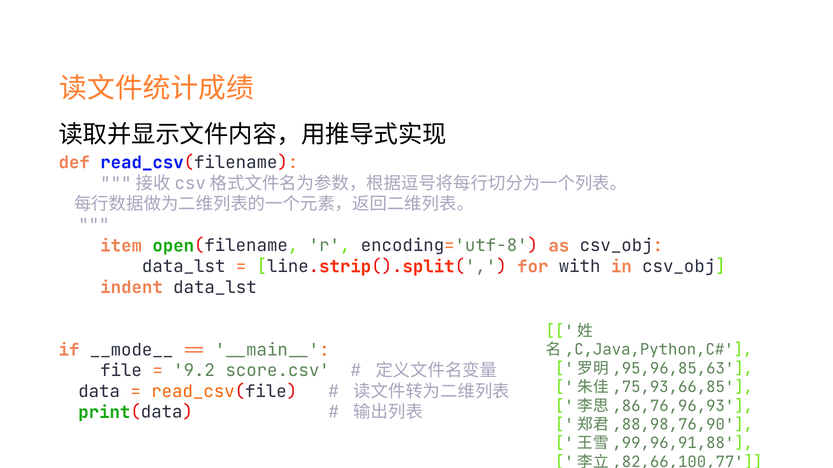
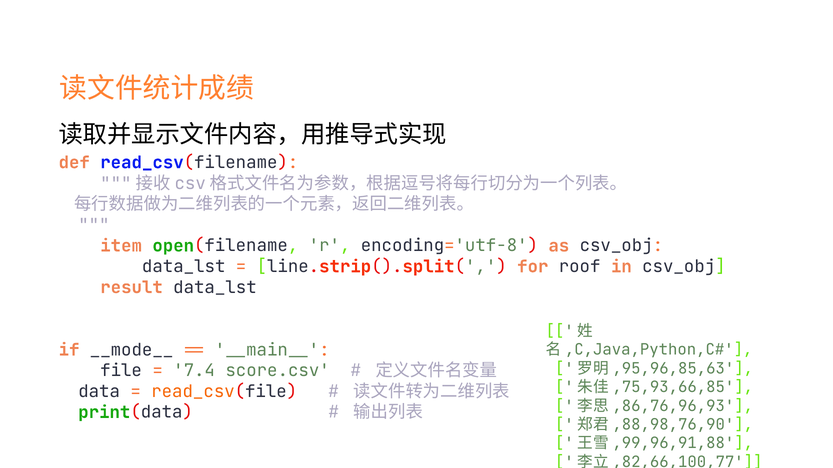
with: with -> roof (580, 267)
indent: indent -> result (132, 288)
9.2: 9.2 -> 7.4 (194, 371)
